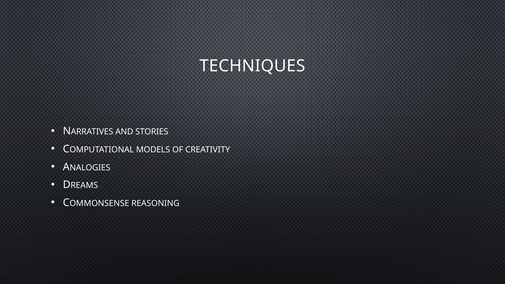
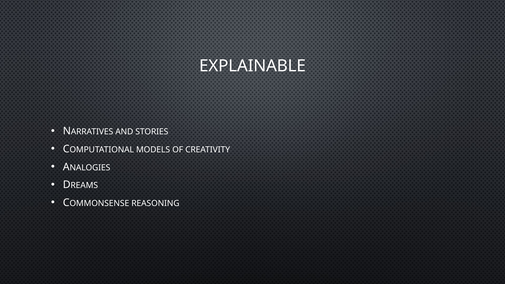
TECHNIQUES: TECHNIQUES -> EXPLAINABLE (252, 66)
